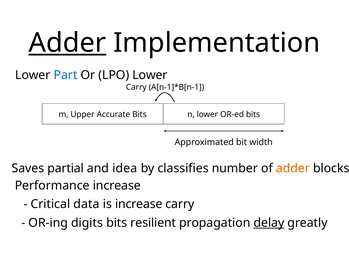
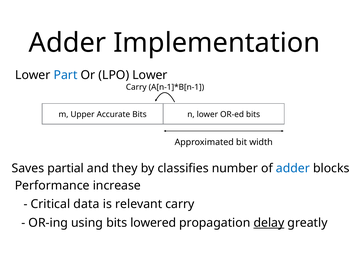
Adder underline: present -> none (67, 43)
idea: idea -> they (125, 168)
adder colour: orange -> blue (293, 168)
is increase: increase -> relevant (139, 204)
digits: digits -> using (87, 223)
resilient: resilient -> lowered (153, 223)
